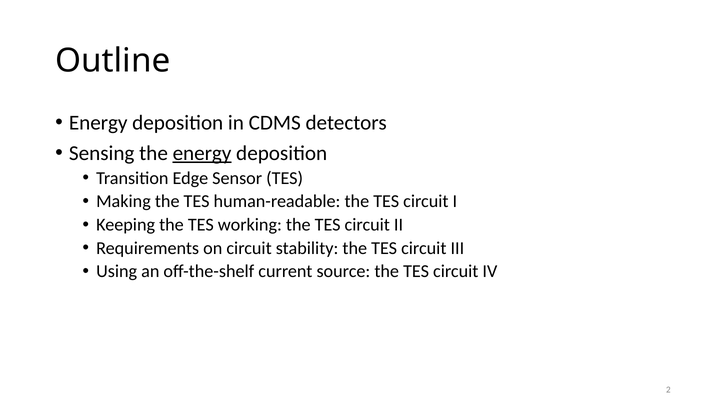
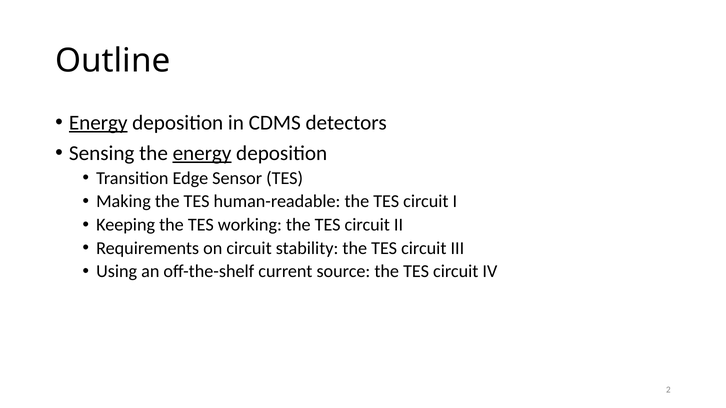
Energy underline: none -> present (98, 123)
